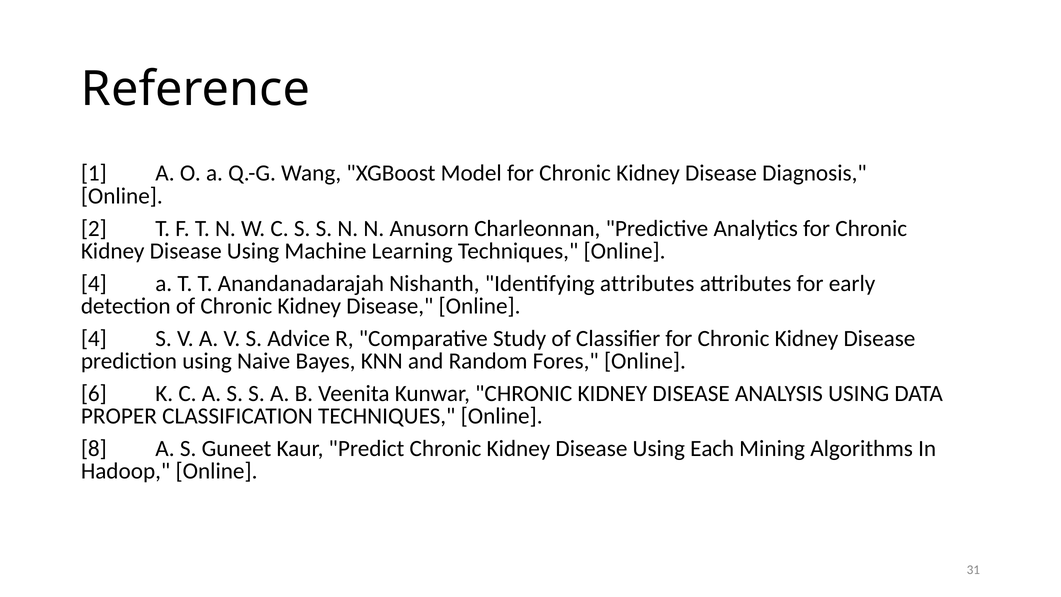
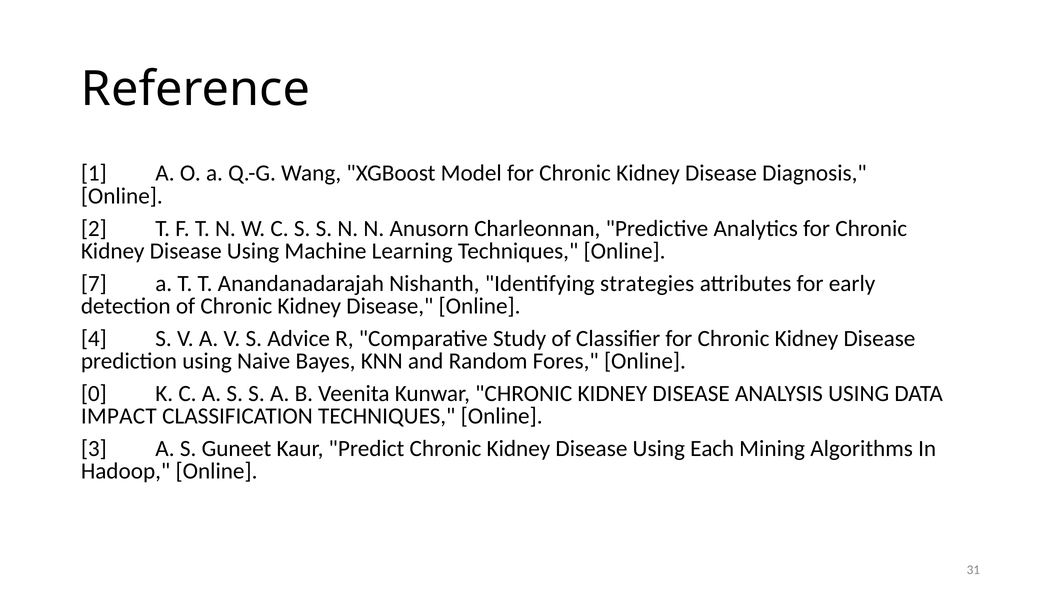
4: 4 -> 7 (94, 283)
Identifying attributes: attributes -> strategies (647, 283)
6: 6 -> 0 (94, 393)
PROPER: PROPER -> IMPACT (119, 416)
8: 8 -> 3 (94, 448)
